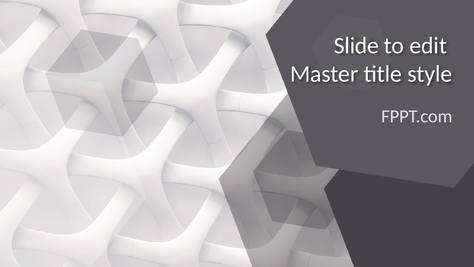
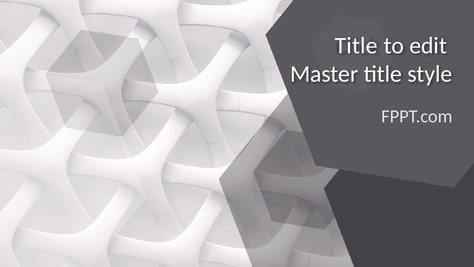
Slide: Slide -> Title (356, 46)
